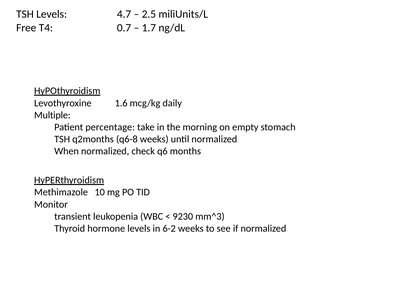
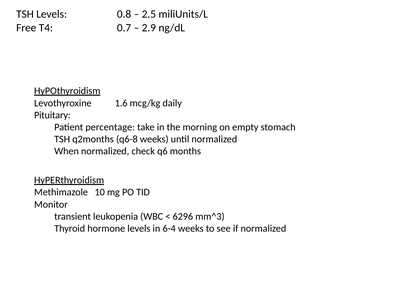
4.7: 4.7 -> 0.8 (124, 14)
1.7: 1.7 -> 2.9 (149, 28)
Multiple: Multiple -> Pituitary (52, 115)
9230: 9230 -> 6296 (183, 217)
6-2: 6-2 -> 6-4 (169, 229)
